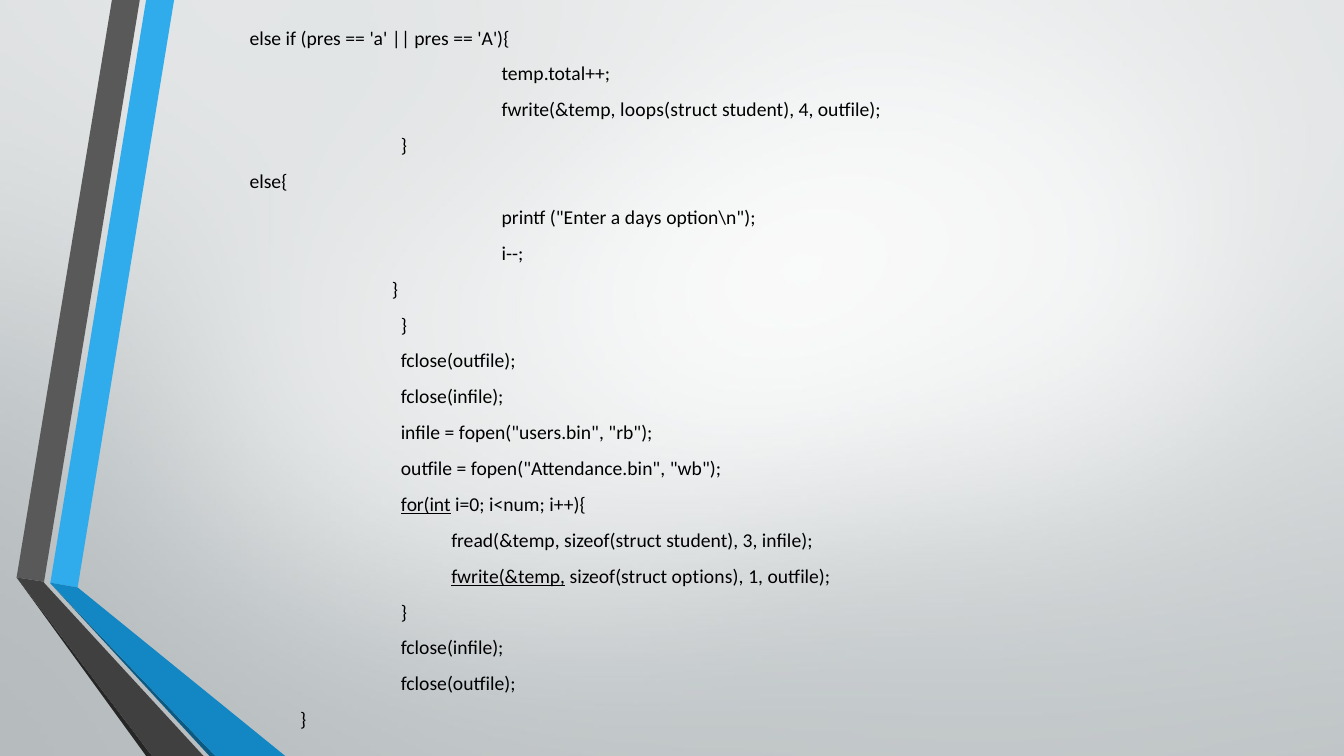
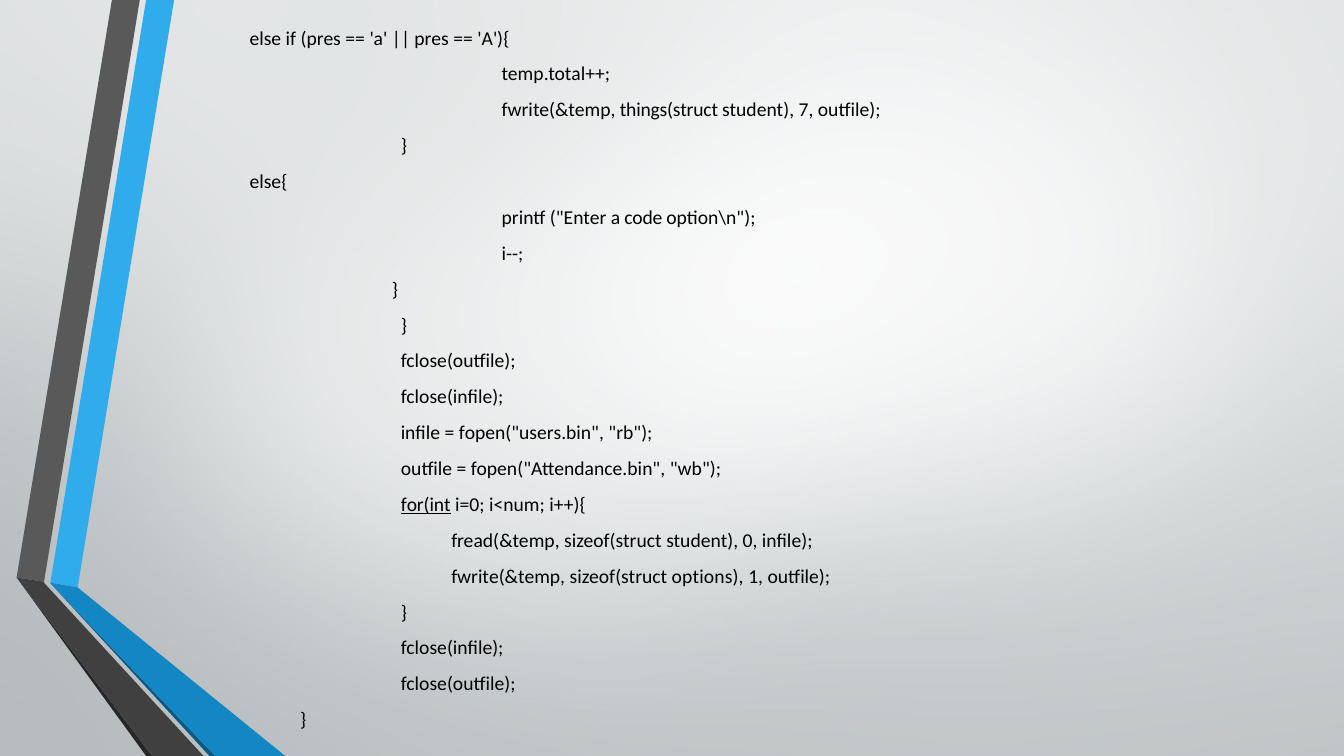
loops(struct: loops(struct -> things(struct (669, 110)
4: 4 -> 7 (806, 110)
days: days -> code (643, 218)
3: 3 -> 0 (750, 541)
fwrite(&temp underline: present -> none (508, 577)
